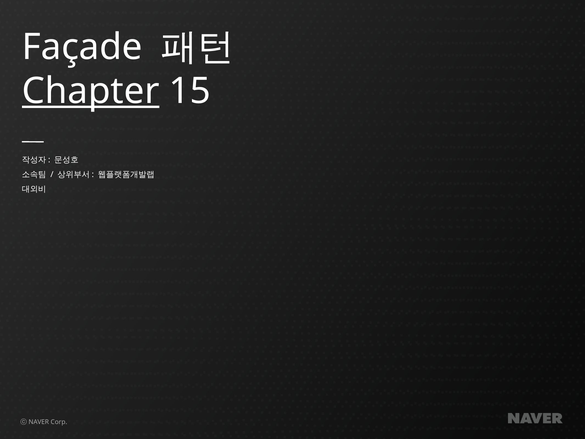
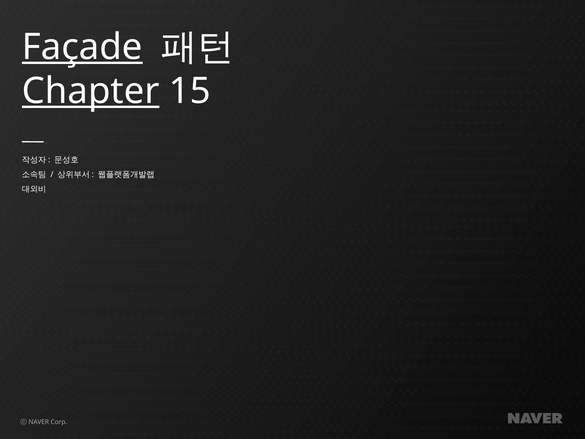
Façade underline: none -> present (82, 47)
